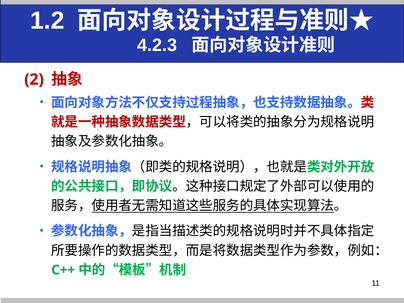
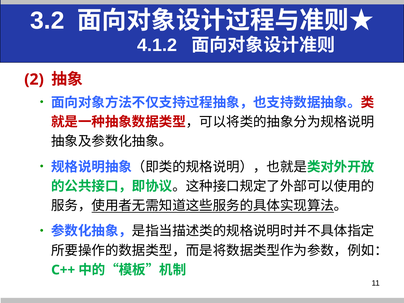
1.2: 1.2 -> 3.2 (47, 21)
4.2.3: 4.2.3 -> 4.1.2 (157, 45)
